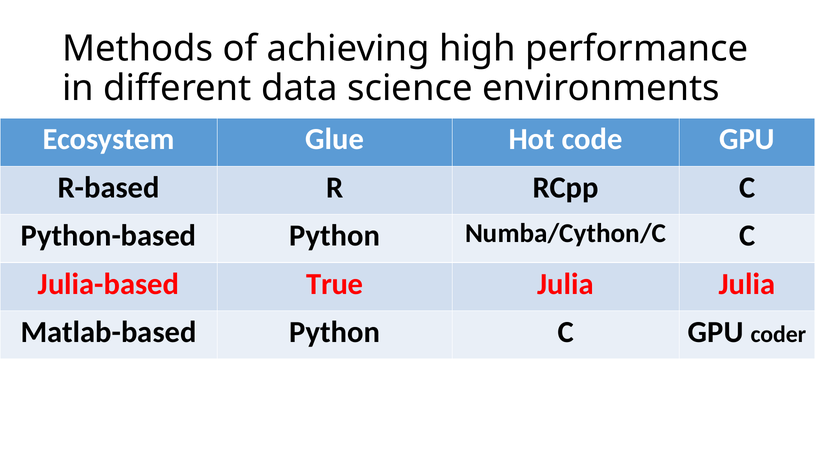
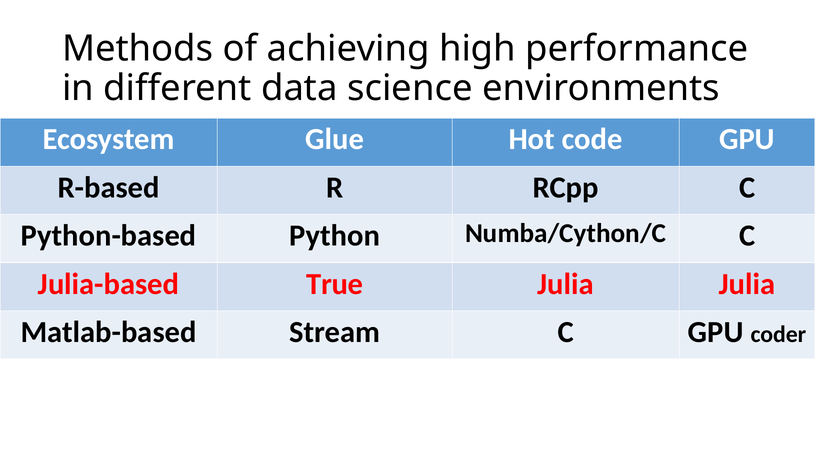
Matlab-based Python: Python -> Stream (335, 332)
